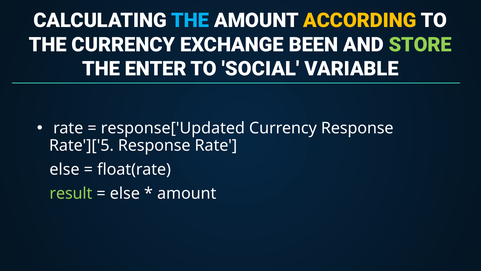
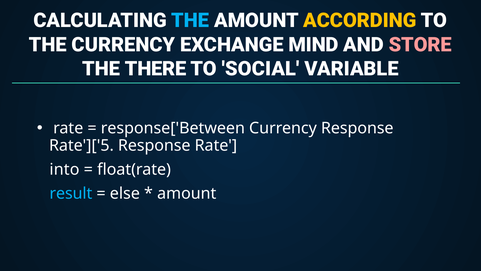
BEEN: BEEN -> MIND (314, 45)
STORE colour: light green -> pink (420, 45)
ENTER: ENTER -> THERE (156, 69)
response['Updated: response['Updated -> response['Between (173, 128)
else: else -> into (64, 169)
result colour: light green -> light blue (71, 193)
